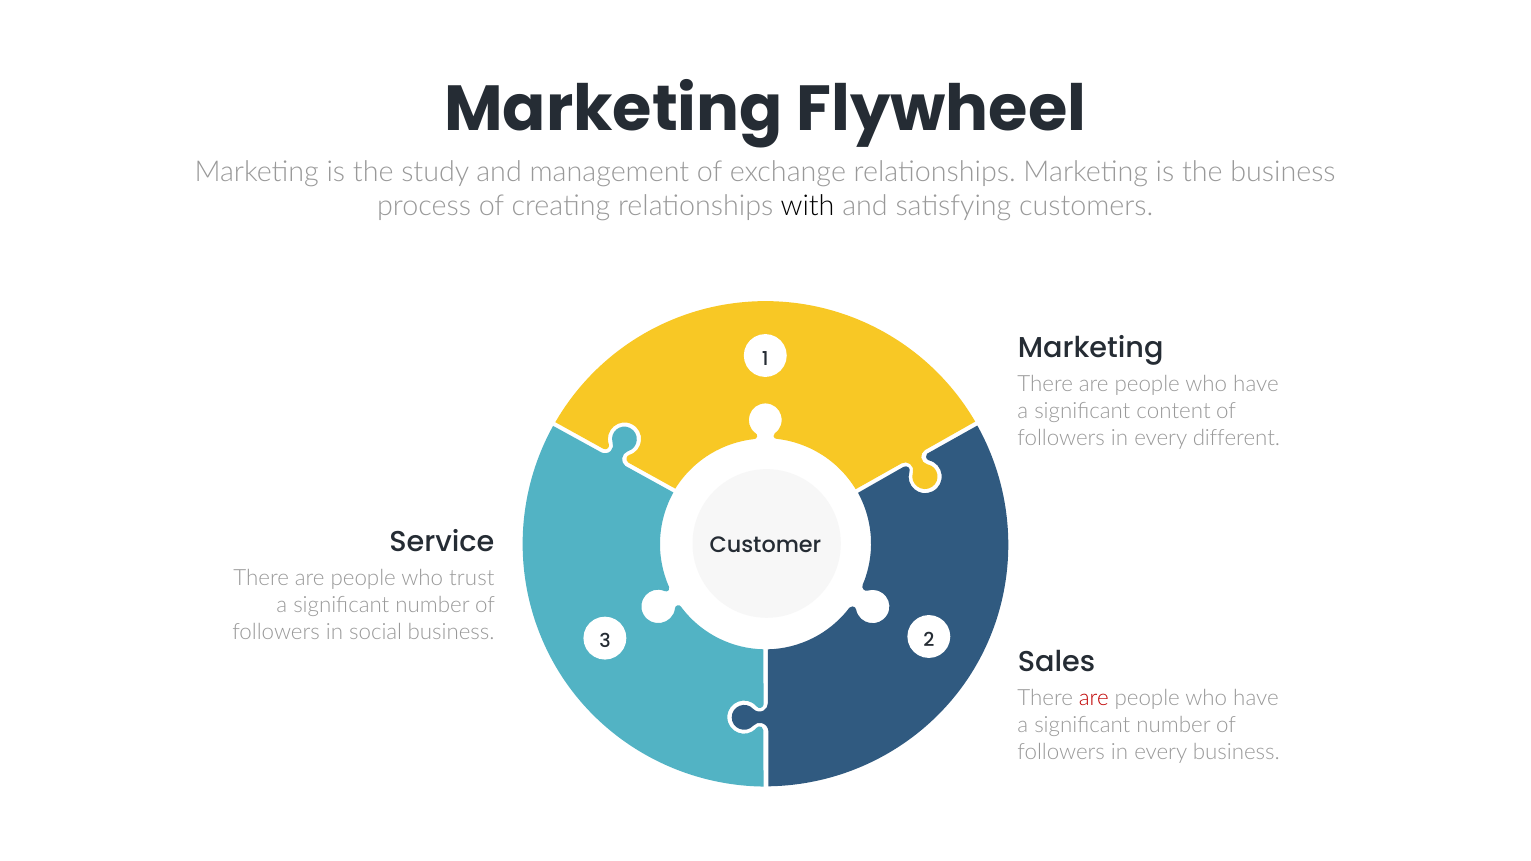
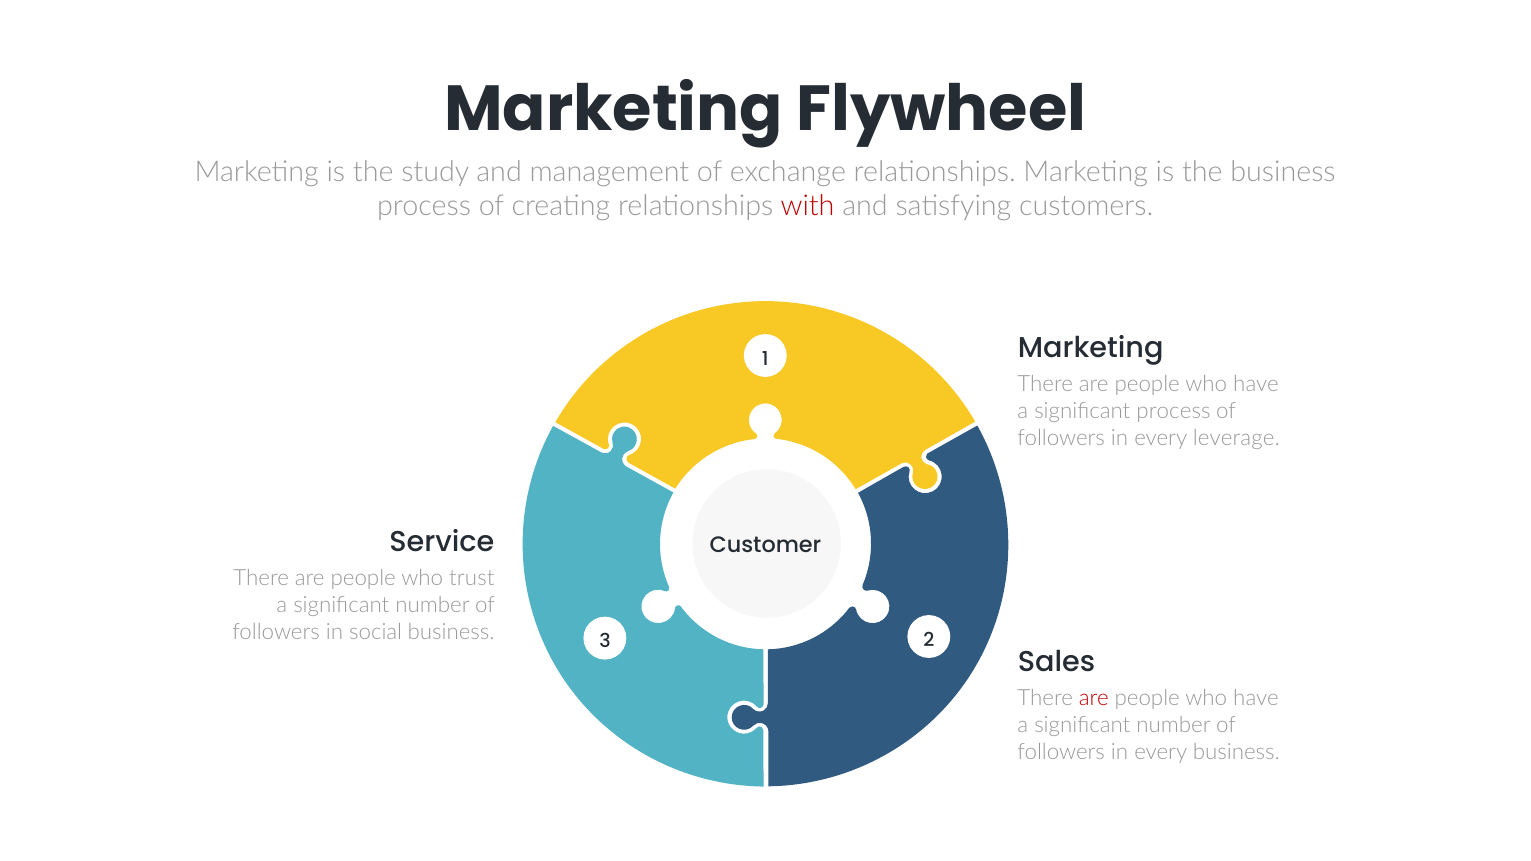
with colour: black -> red (808, 206)
significant content: content -> process (1173, 411)
different: different -> leverage (1236, 438)
